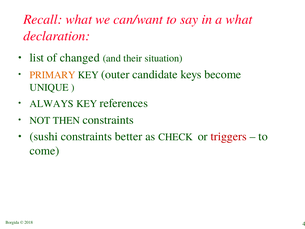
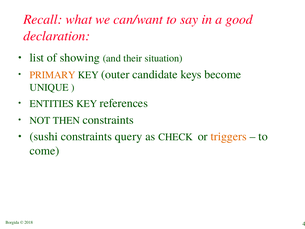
a what: what -> good (239, 19)
changed: changed -> showing (80, 58)
ALWAYS: ALWAYS -> ENTITIES (52, 104)
better: better -> query (129, 136)
triggers colour: red -> orange (229, 136)
